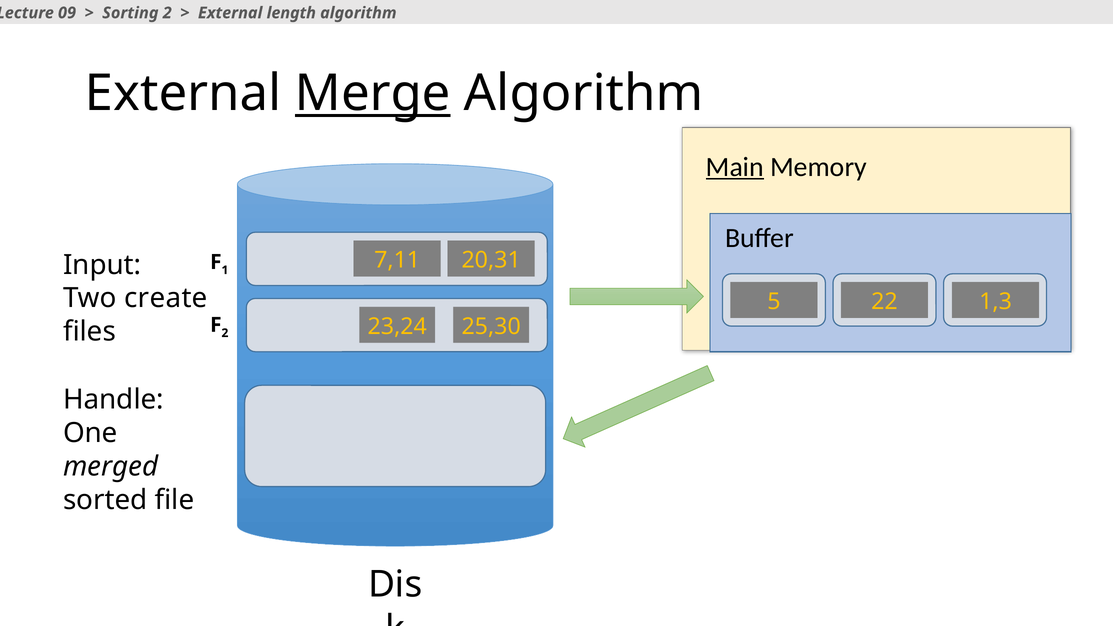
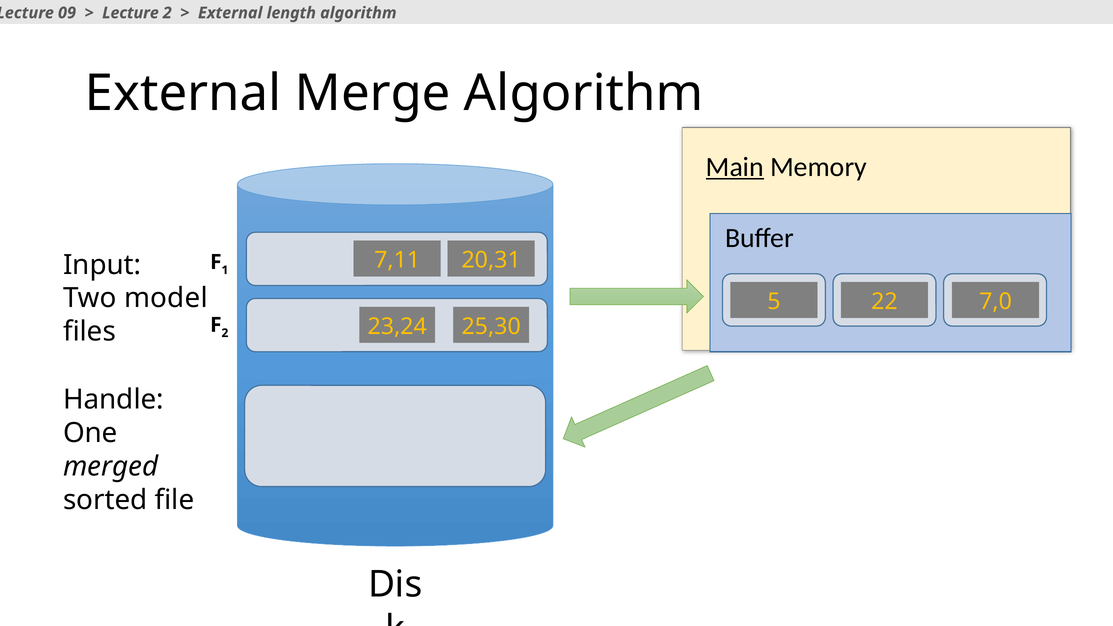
Sorting: Sorting -> Lecture (131, 13)
Merge underline: present -> none (373, 94)
create: create -> model (166, 298)
1,3: 1,3 -> 7,0 (996, 302)
